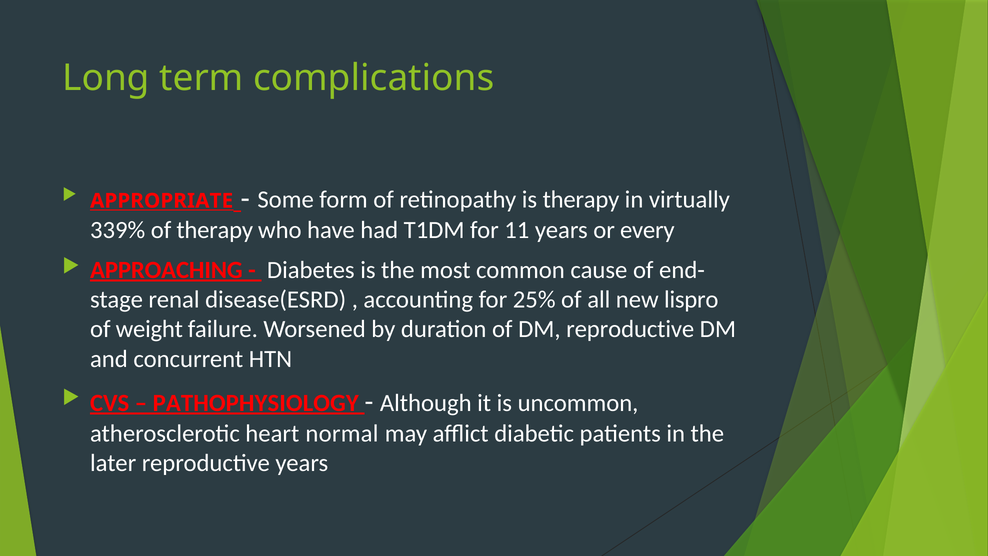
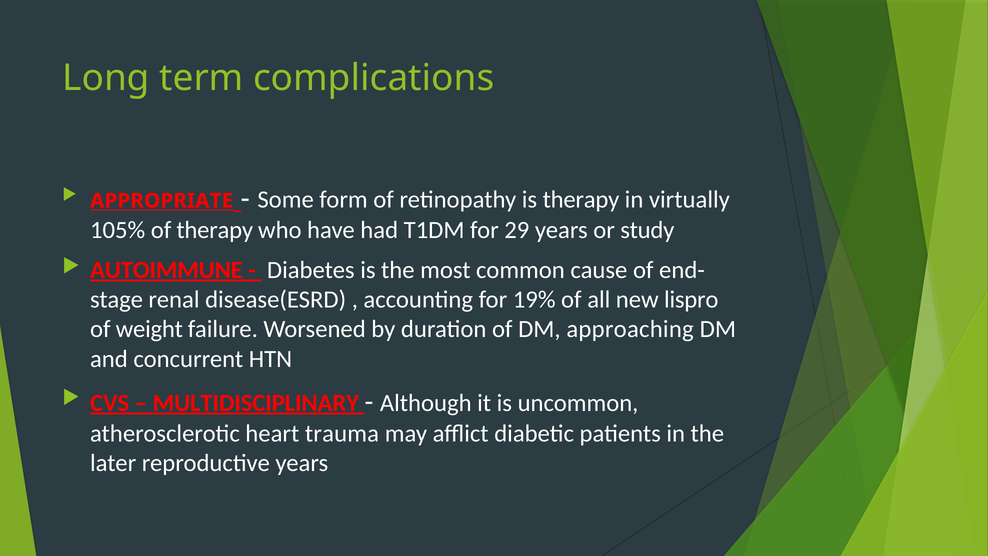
339%: 339% -> 105% (118, 230)
11: 11 -> 29 (517, 230)
every: every -> study (647, 230)
APPROACHING: APPROACHING -> AUTOIMMUNE (166, 270)
25%: 25% -> 19% (534, 299)
DM reproductive: reproductive -> approaching (630, 329)
PATHOPHYSIOLOGY: PATHOPHYSIOLOGY -> MULTIDISCIPLINARY (256, 403)
normal: normal -> trauma (342, 433)
